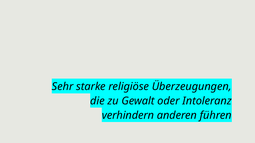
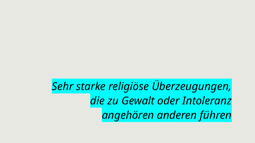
verhindern: verhindern -> angehören (128, 116)
